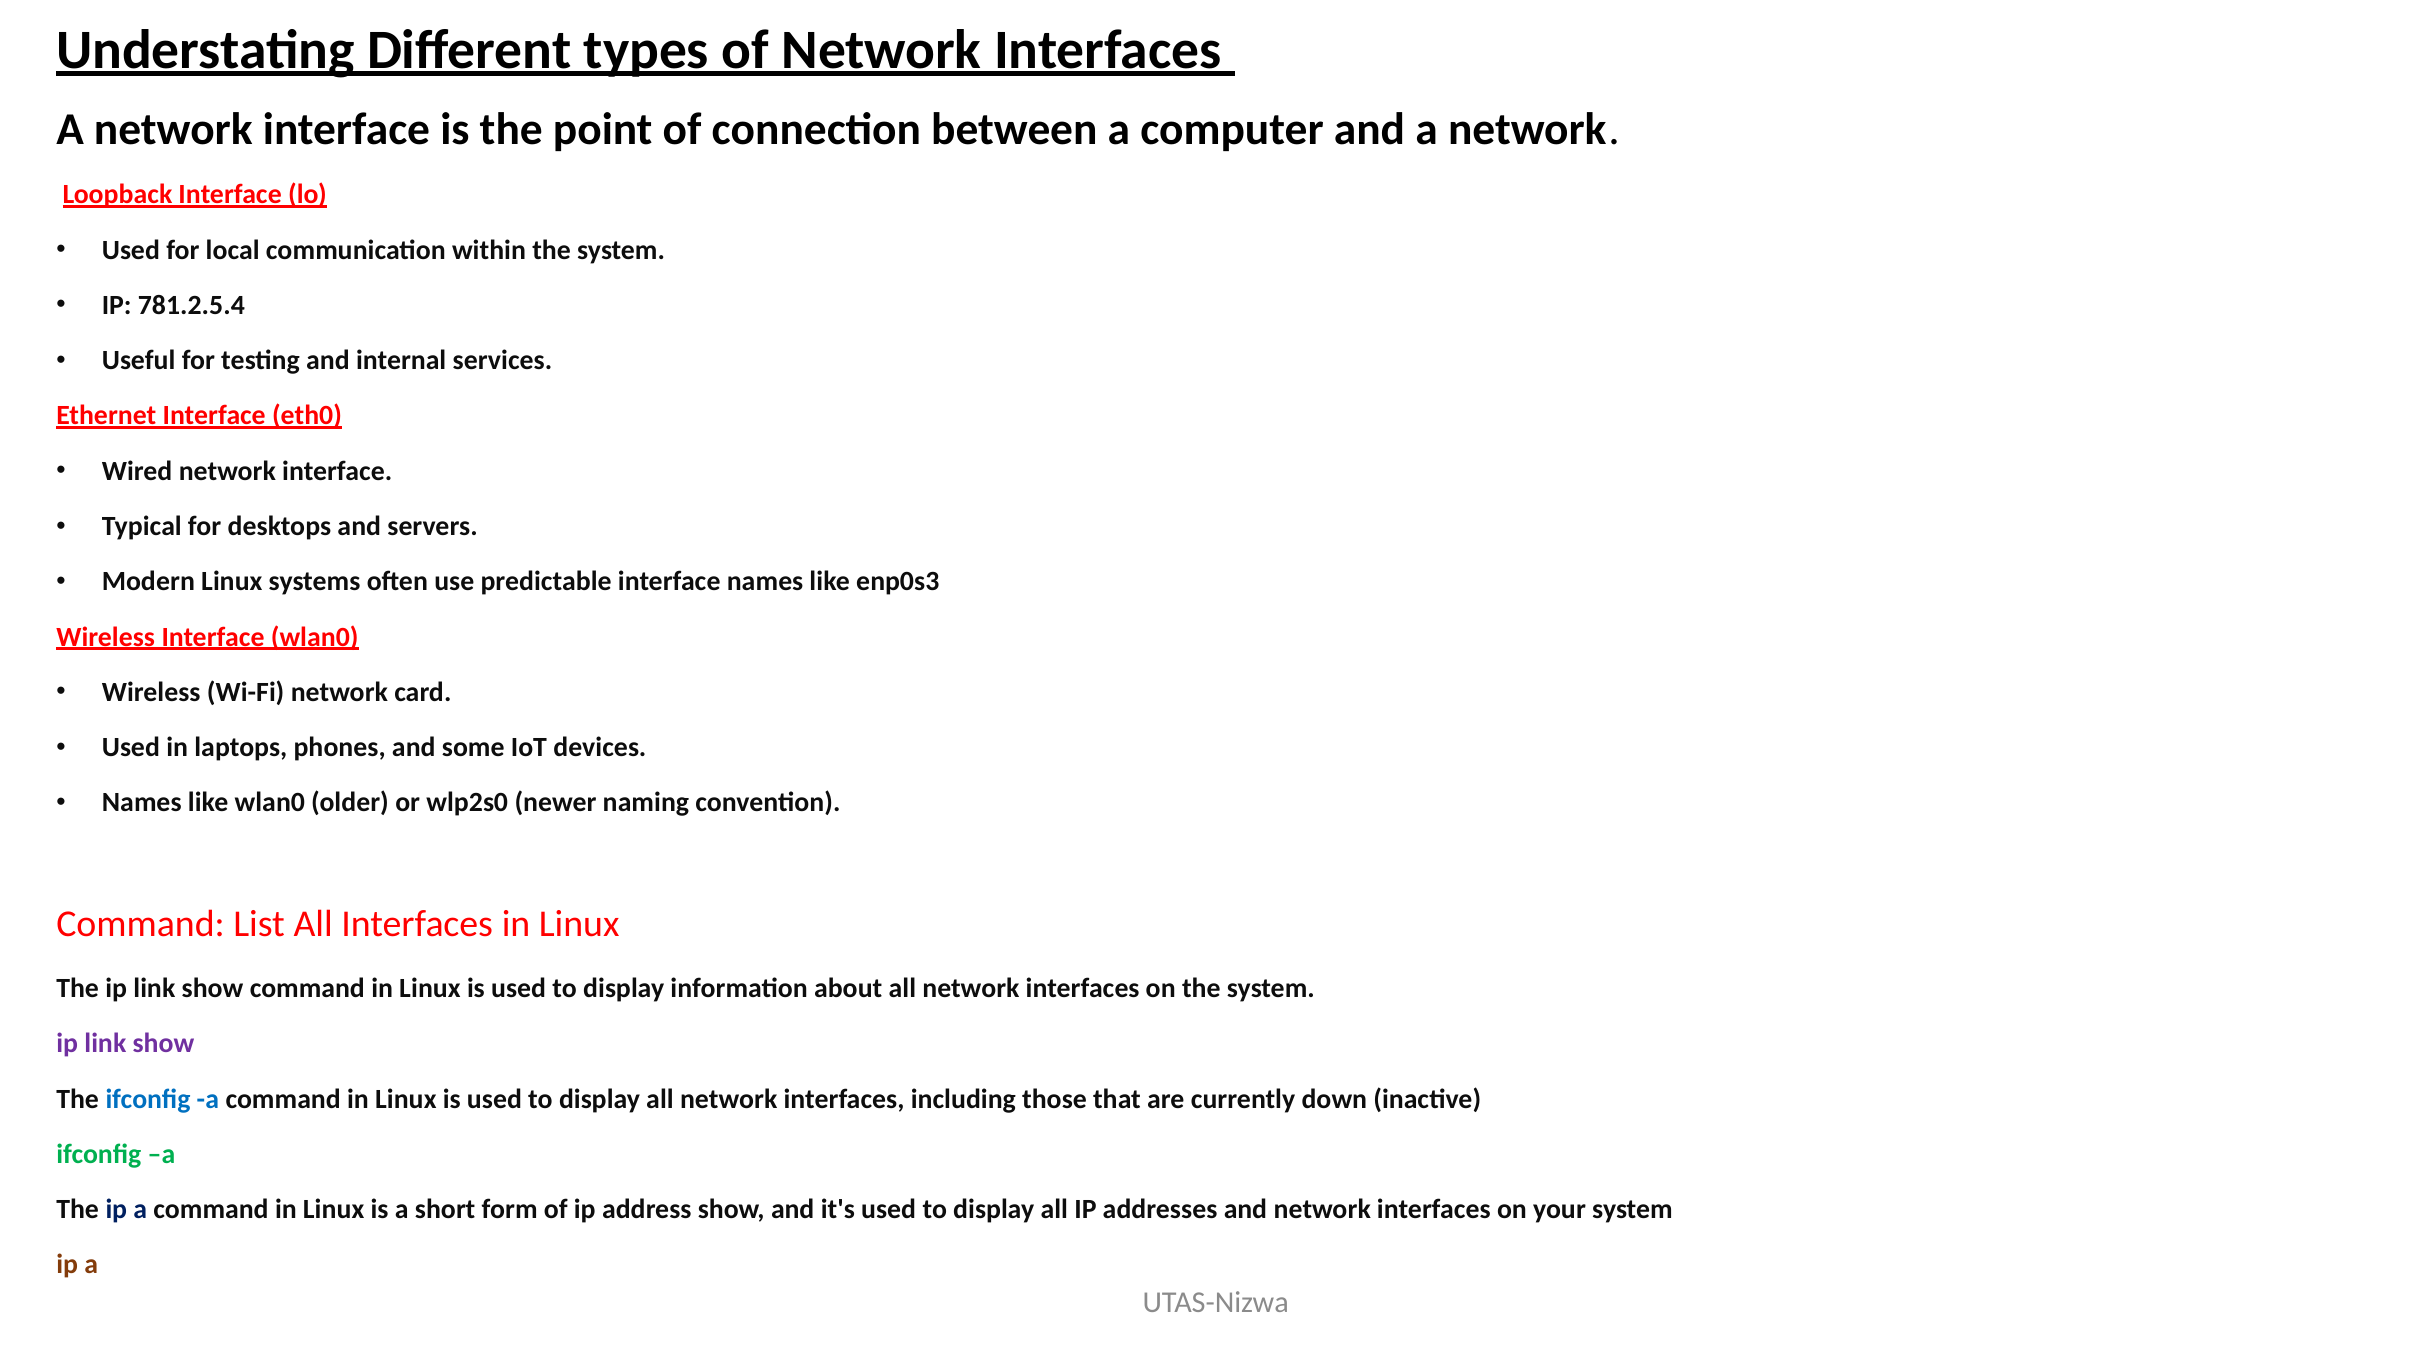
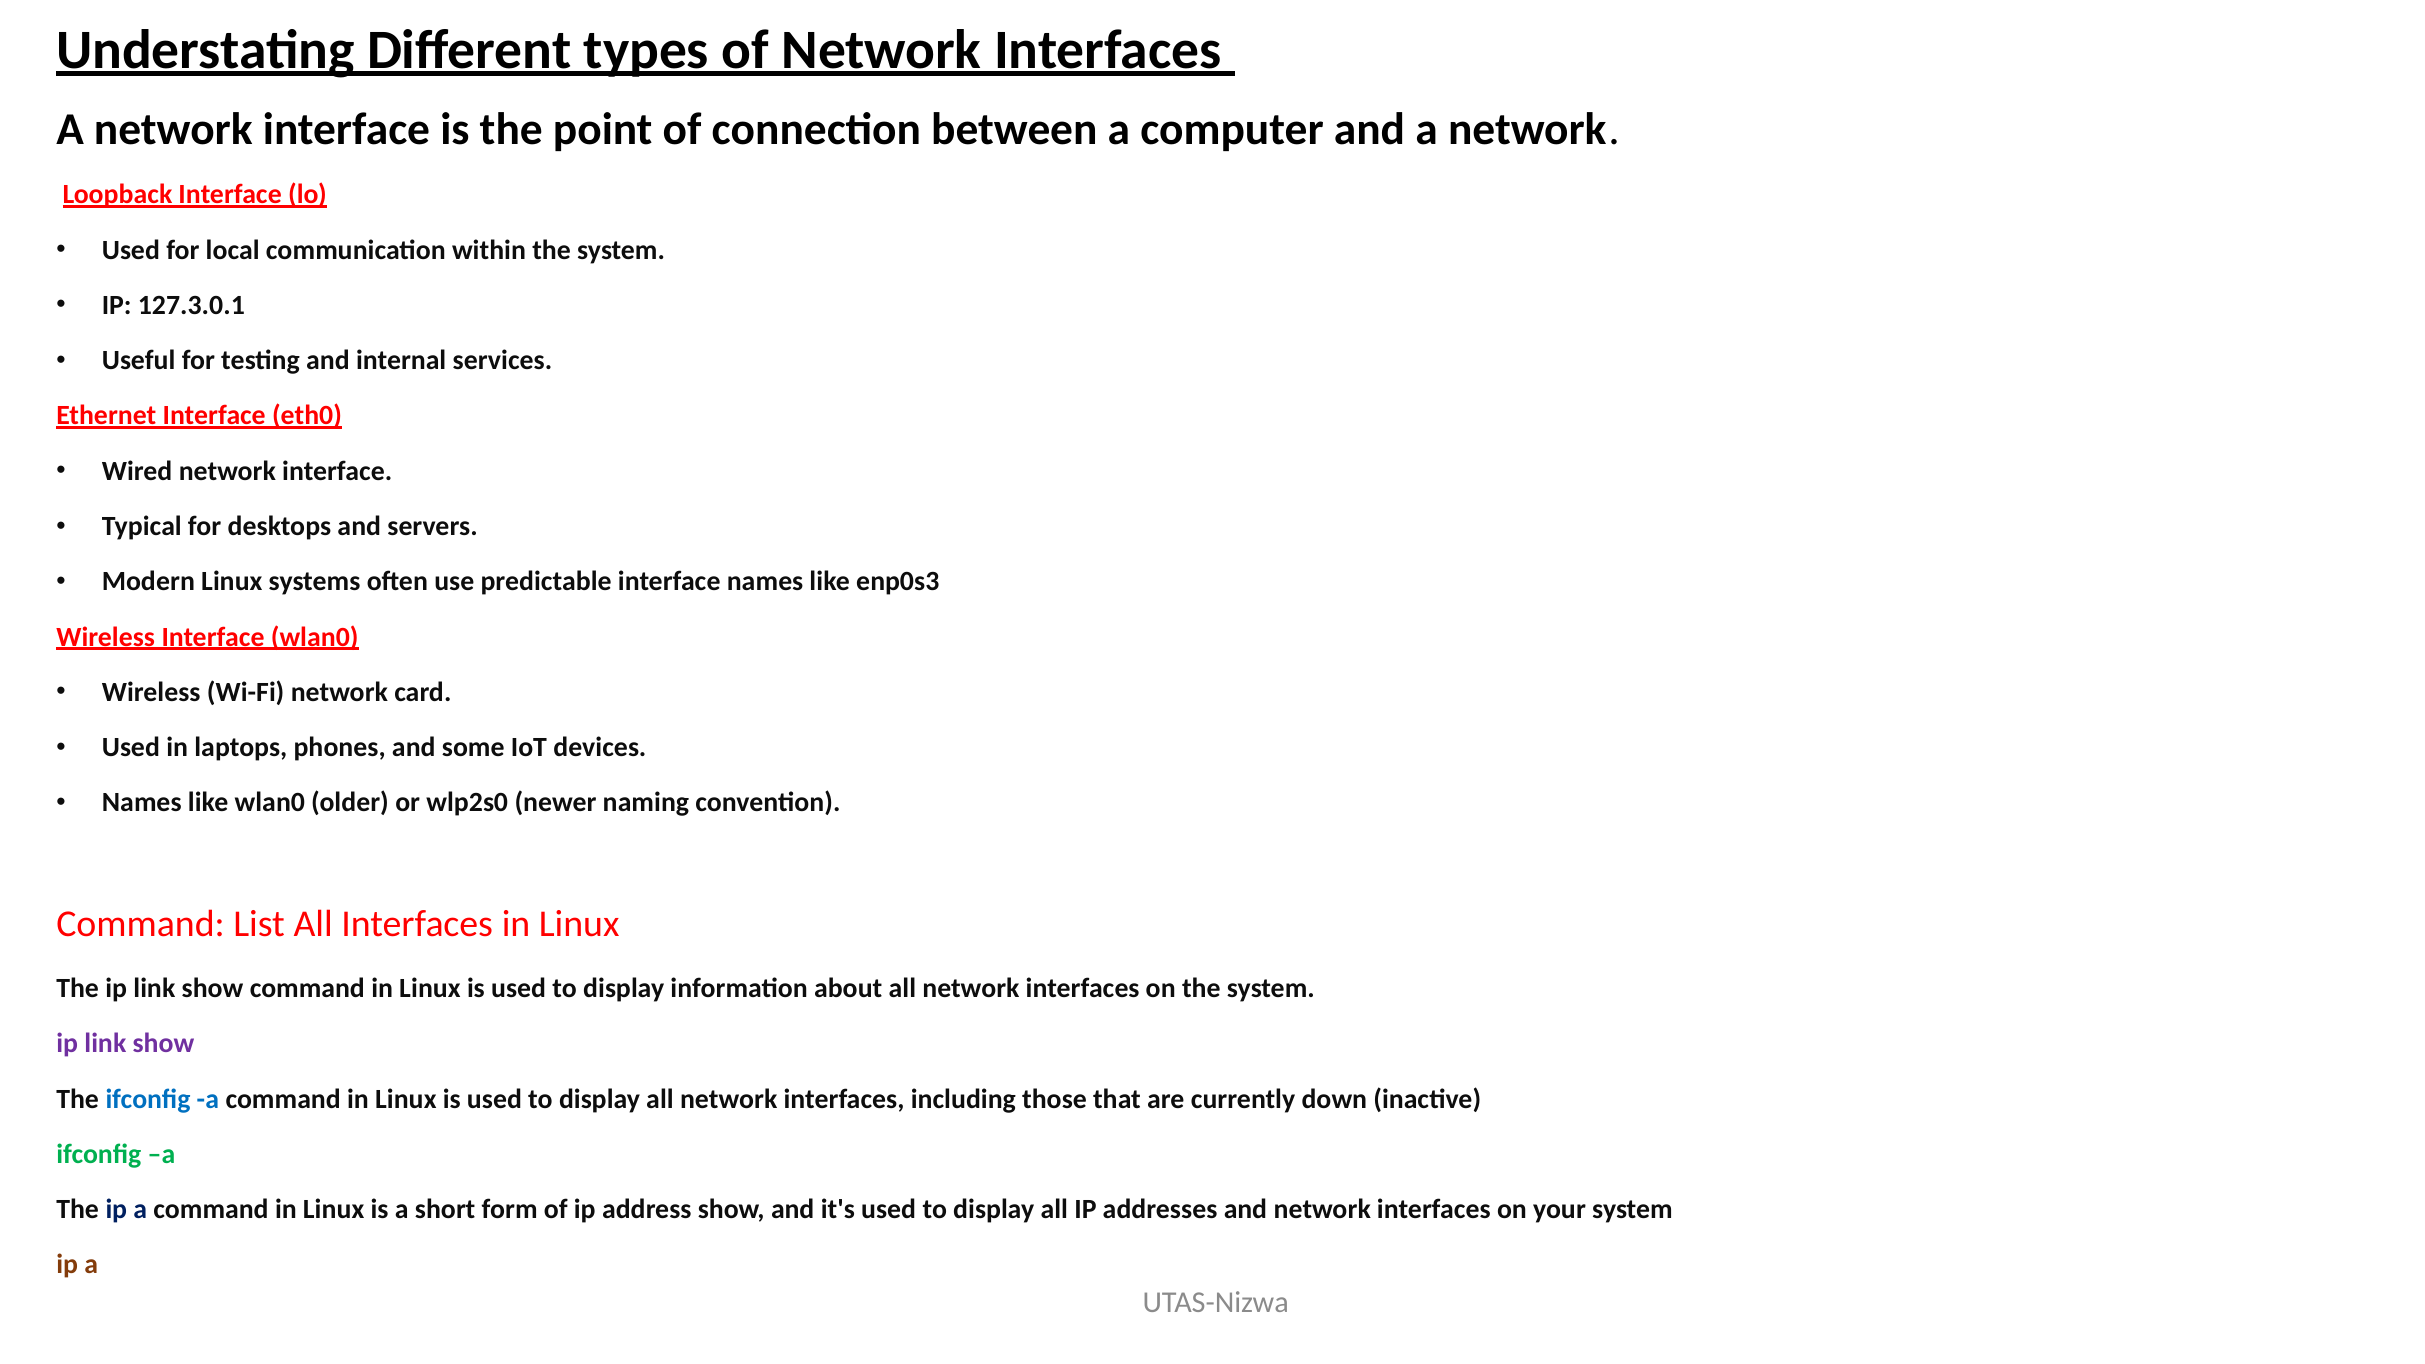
781.2.5.4: 781.2.5.4 -> 127.3.0.1 (191, 305)
